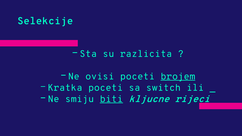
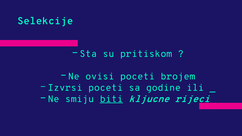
razlicita: razlicita -> pritiskom (146, 54)
brojem underline: present -> none (178, 76)
Kratka: Kratka -> Izvrsi (65, 88)
switch: switch -> godine (163, 88)
